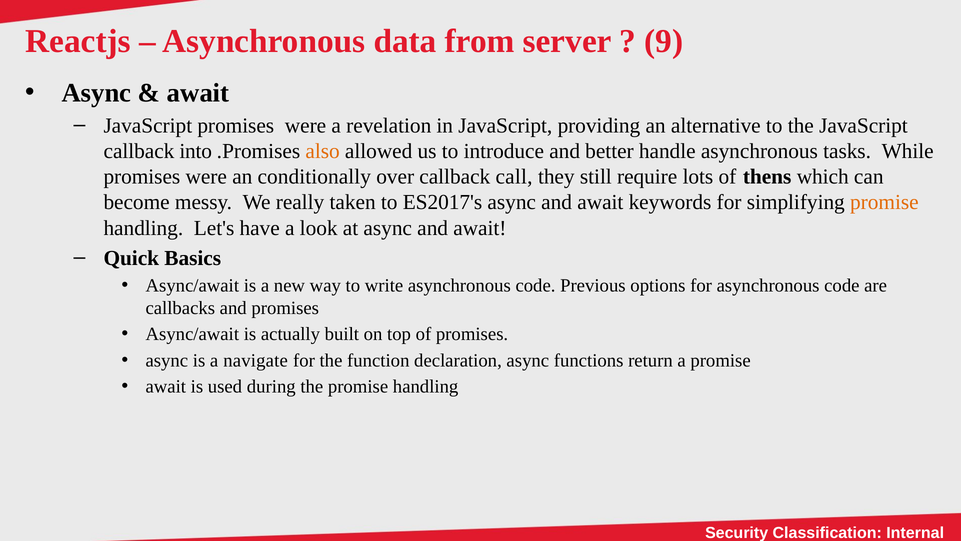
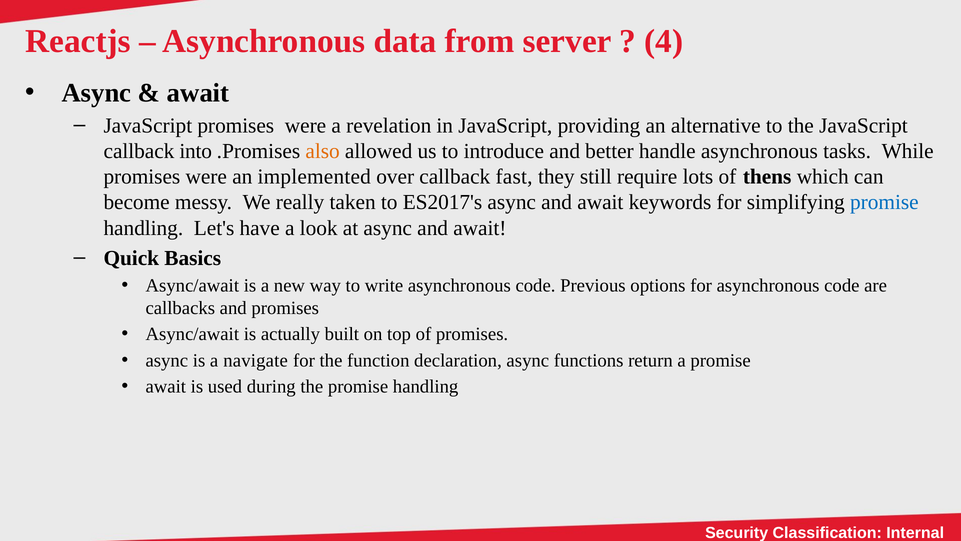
9: 9 -> 4 (664, 41)
conditionally: conditionally -> implemented (314, 177)
call: call -> fast (514, 177)
promise colour: orange -> blue (884, 202)
